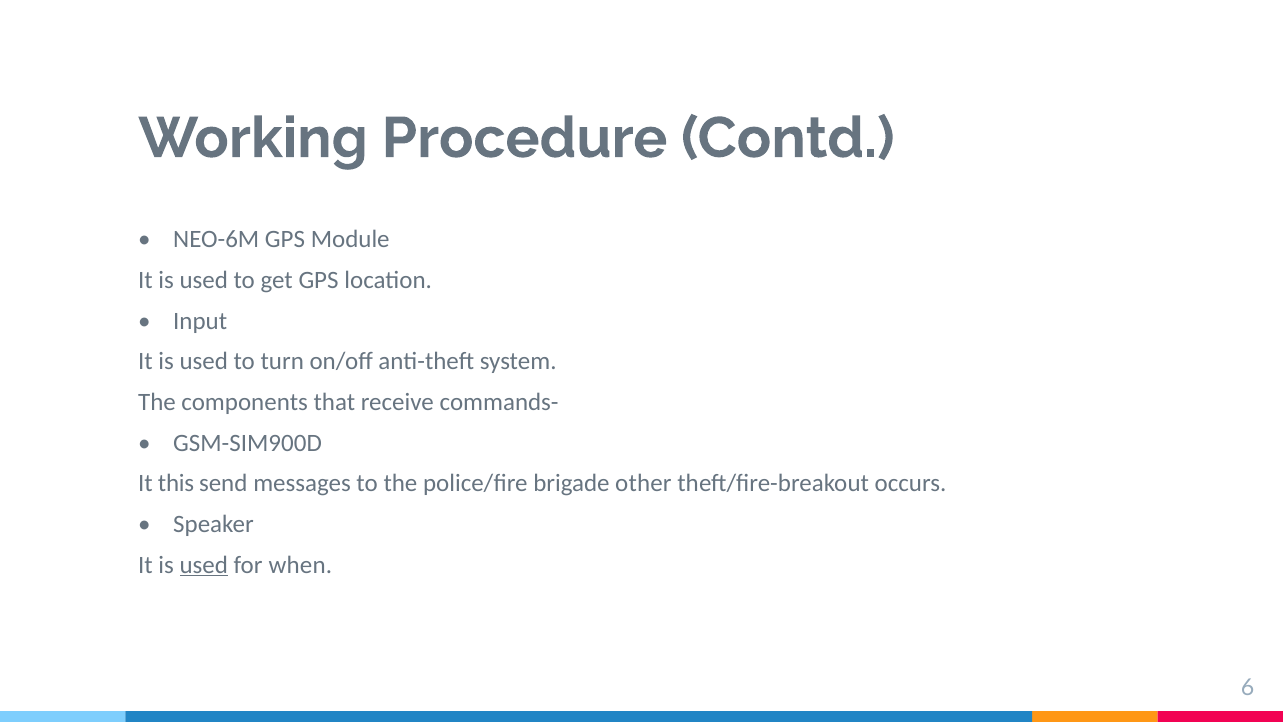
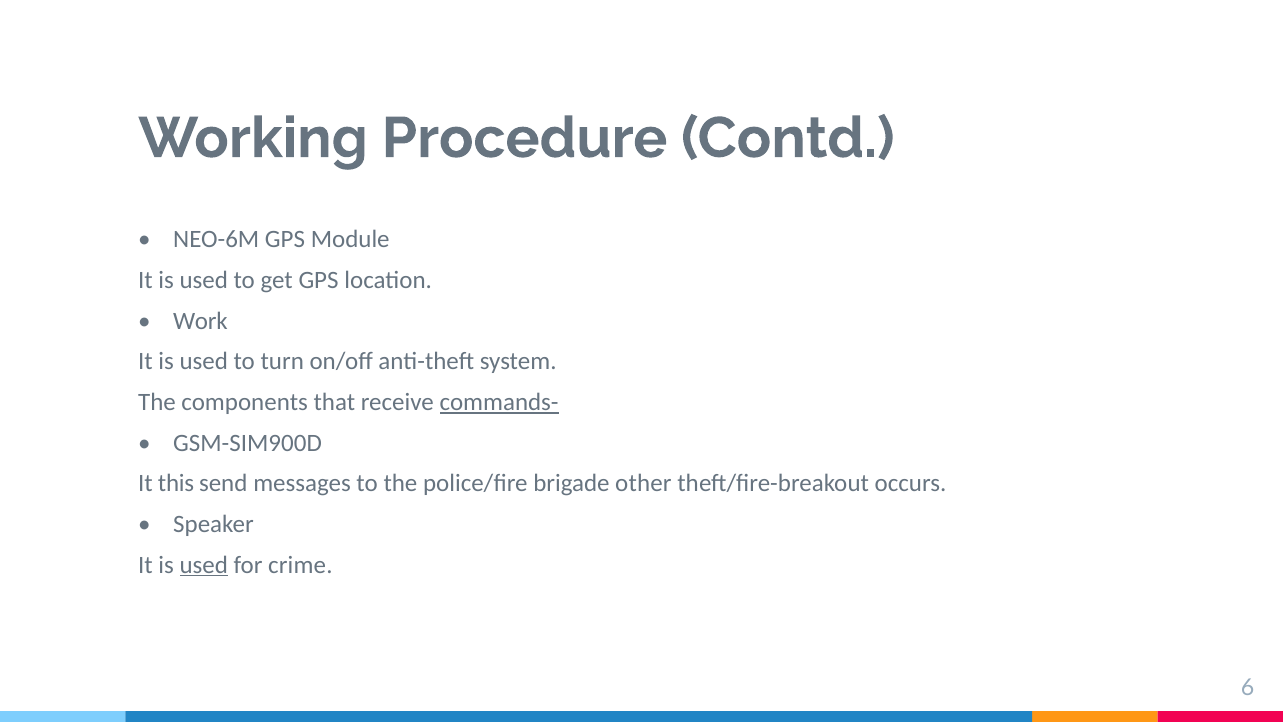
Input: Input -> Work (200, 321)
commands- underline: none -> present (499, 402)
when: when -> crime (300, 565)
